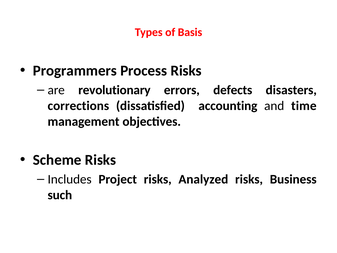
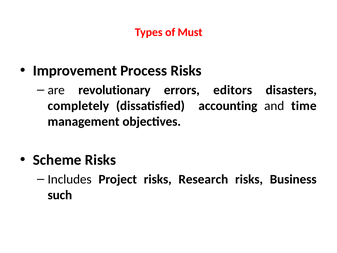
Basis: Basis -> Must (190, 32)
Programmers: Programmers -> Improvement (75, 71)
defects: defects -> editors (233, 90)
corrections: corrections -> completely (78, 106)
Analyzed: Analyzed -> Research (203, 179)
